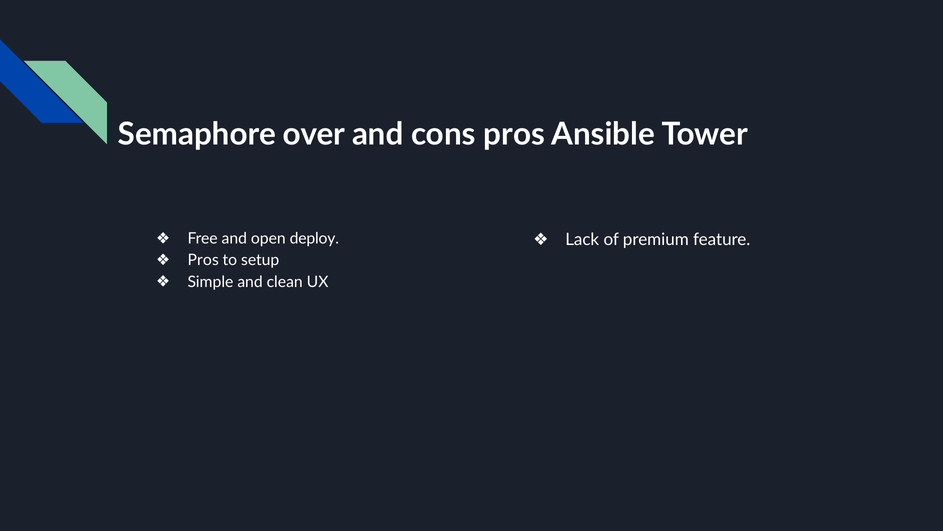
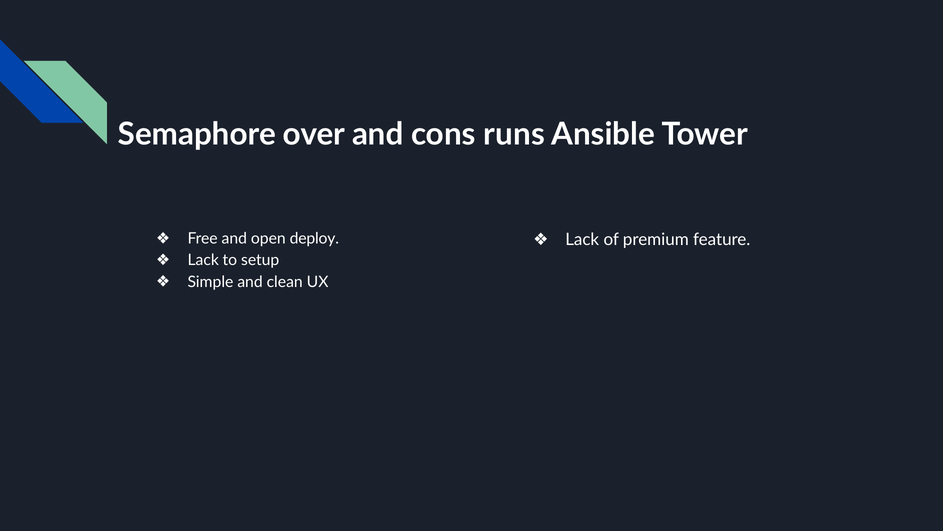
cons pros: pros -> runs (514, 134)
Pros: Pros -> Lack (203, 260)
